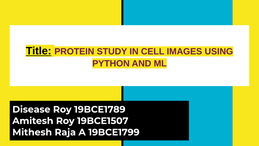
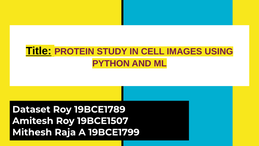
Disease: Disease -> Dataset (31, 109)
